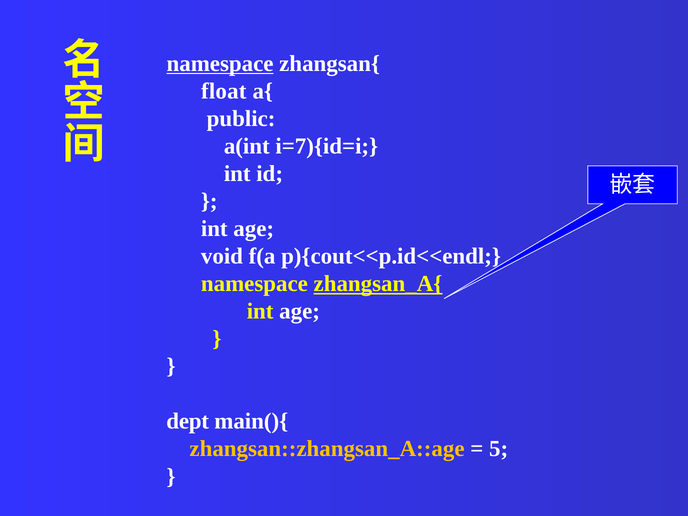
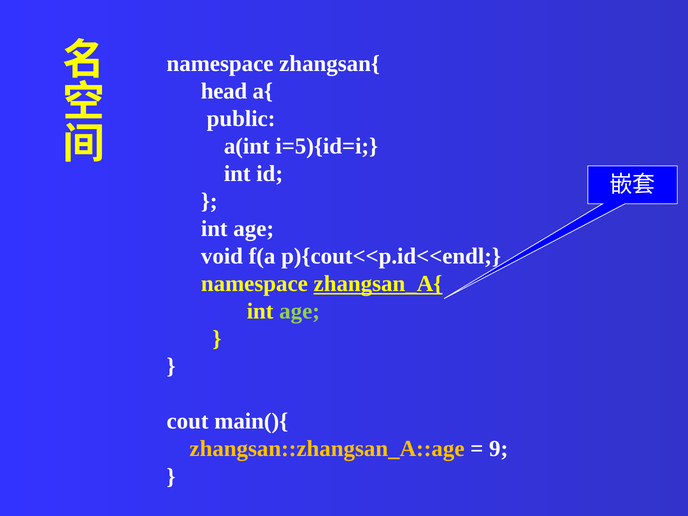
namespace underline: present -> none (220, 64)
float: float -> head (224, 91)
i=7){id=i: i=7){id=i -> i=5){id=i (327, 146)
age colour: white -> light green (300, 311)
dept: dept -> cout (188, 421)
5: 5 -> 9 (499, 449)
